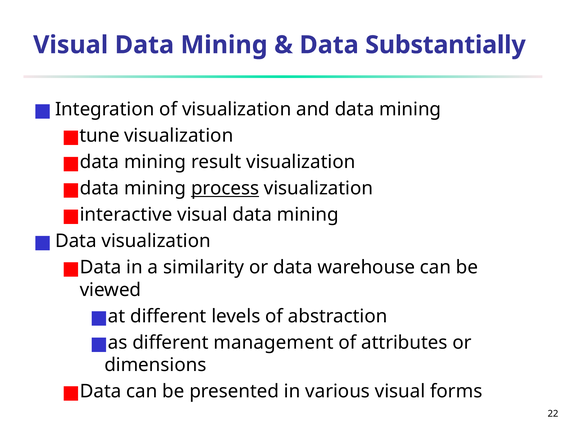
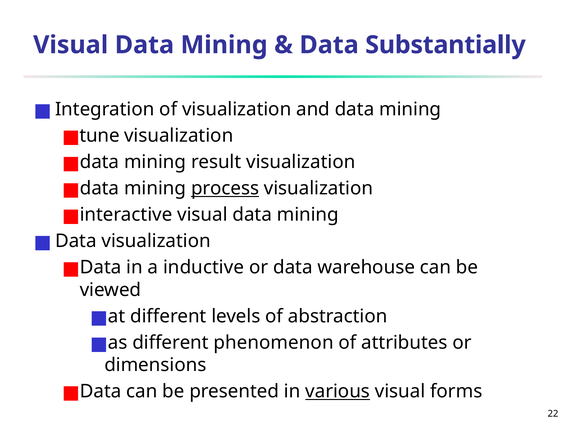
similarity: similarity -> inductive (204, 267)
management: management -> phenomenon (274, 342)
various underline: none -> present (338, 391)
